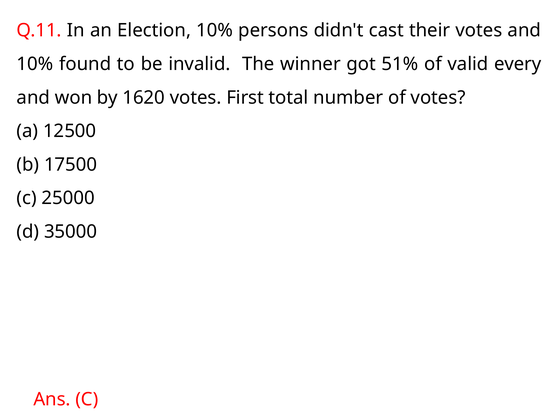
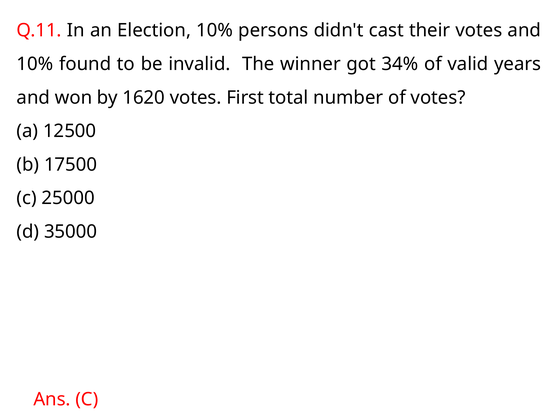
51%: 51% -> 34% (400, 64)
every: every -> years (518, 64)
